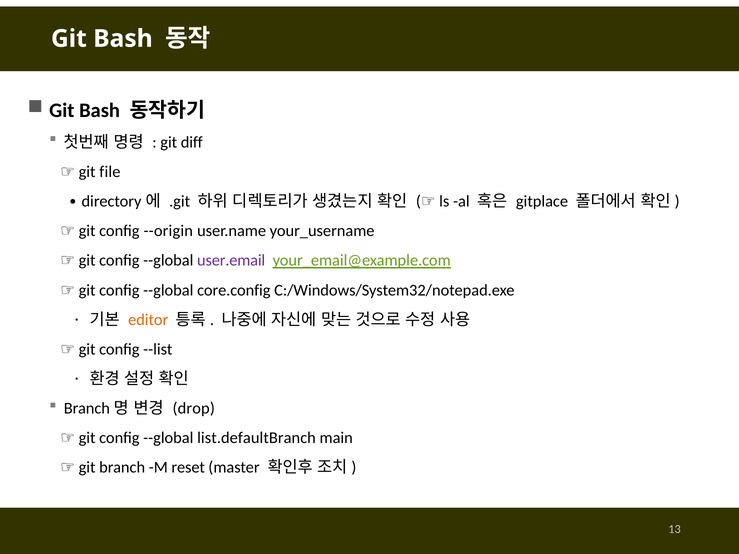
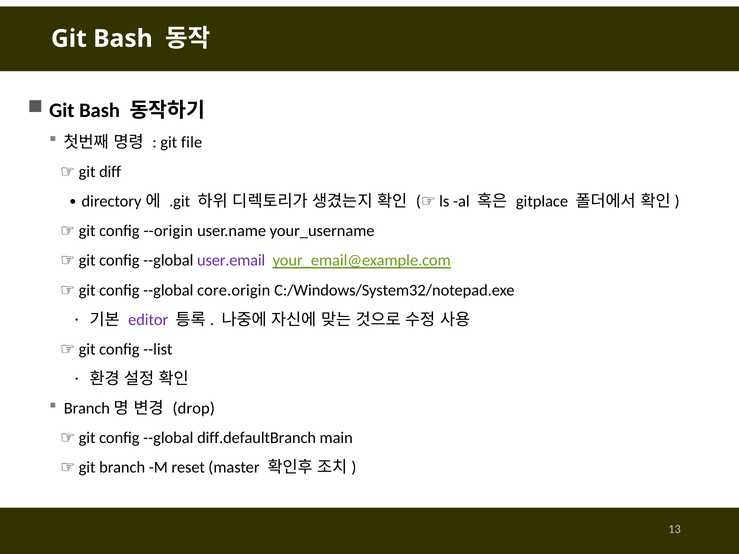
diff: diff -> file (192, 142)
file: file -> diff (110, 172)
core.config: core.config -> core.origin (234, 291)
editor colour: orange -> purple (148, 320)
list.defaultBranch: list.defaultBranch -> diff.defaultBranch (257, 438)
